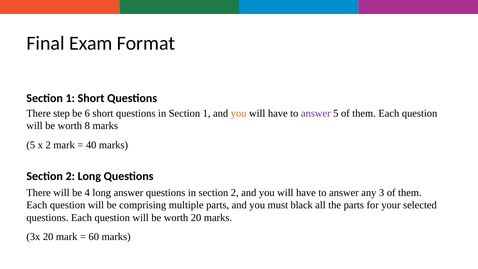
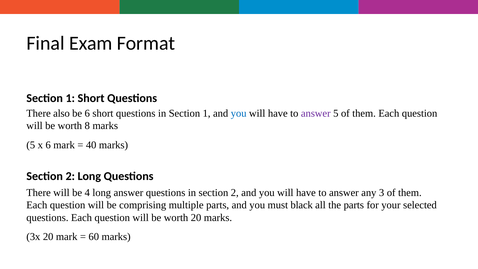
step: step -> also (62, 113)
you colour: orange -> blue (239, 113)
x 2: 2 -> 6 (48, 145)
